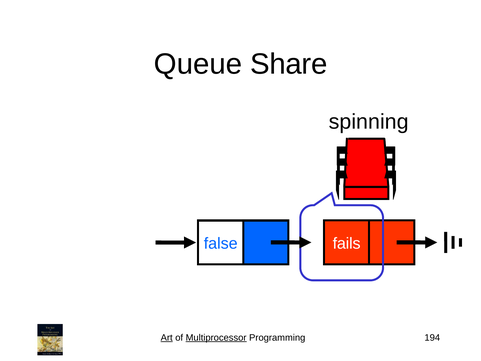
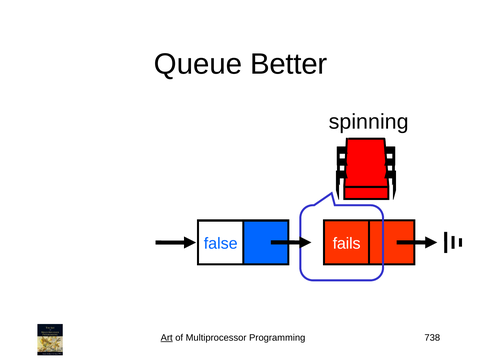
Share: Share -> Better (289, 64)
Multiprocessor underline: present -> none (216, 337)
194: 194 -> 738 (432, 337)
